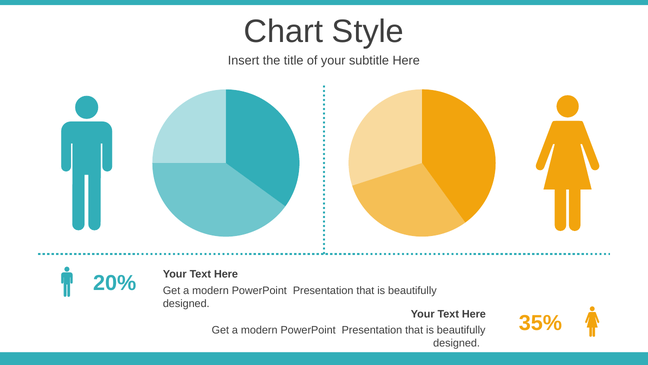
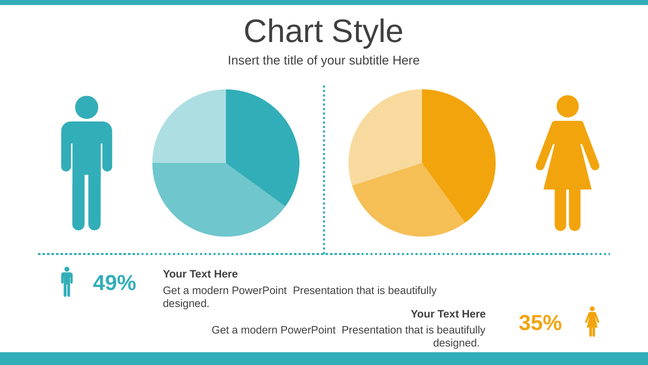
20%: 20% -> 49% (115, 283)
